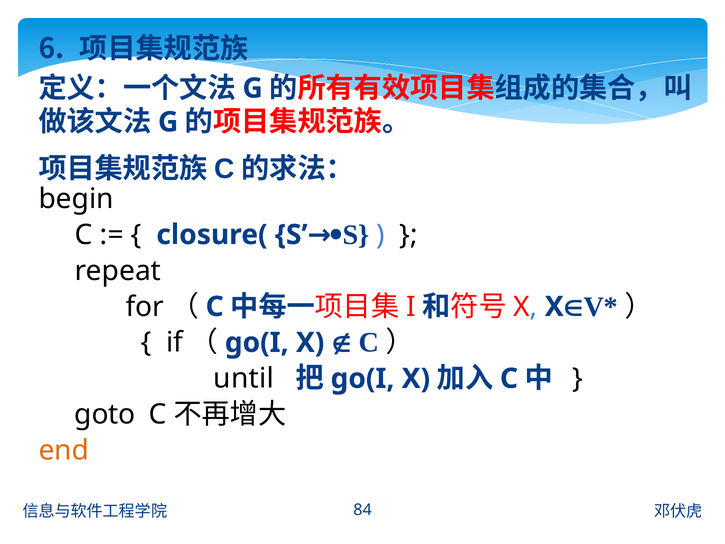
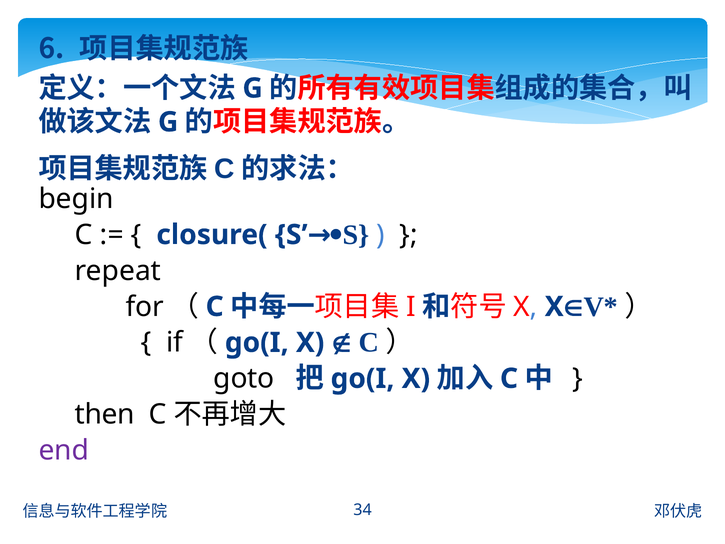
until: until -> goto (244, 378)
goto: goto -> then (105, 414)
end colour: orange -> purple (64, 450)
84: 84 -> 34 (363, 510)
